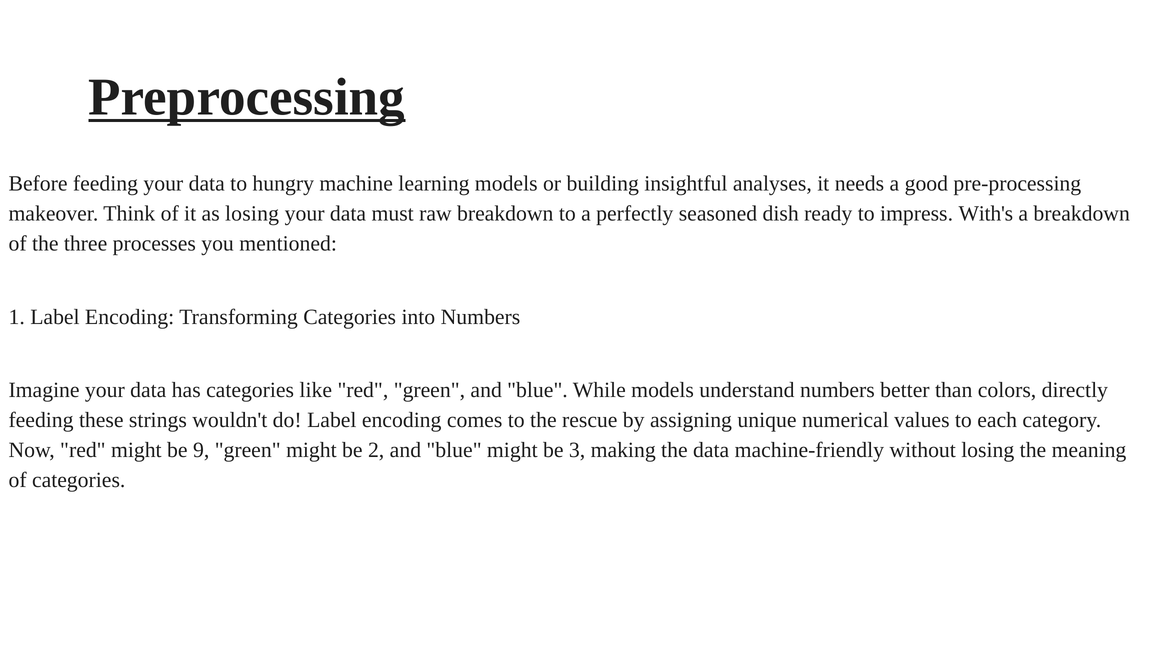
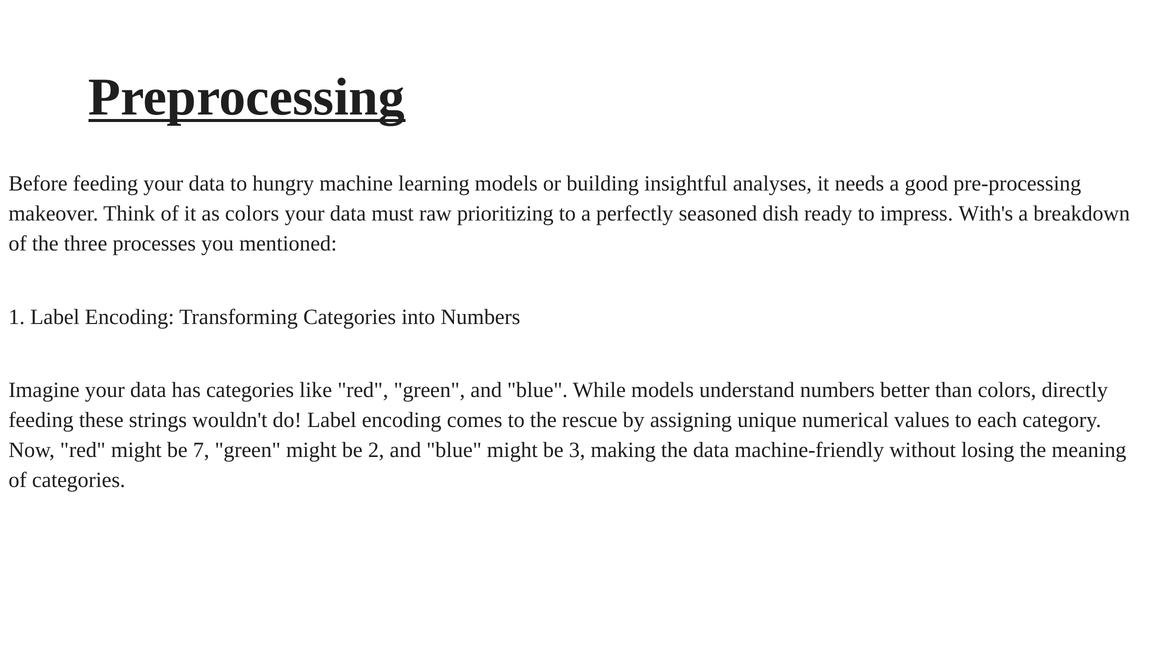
as losing: losing -> colors (252, 213)
raw breakdown: breakdown -> prioritizing (505, 213)
9: 9 -> 7 (201, 450)
